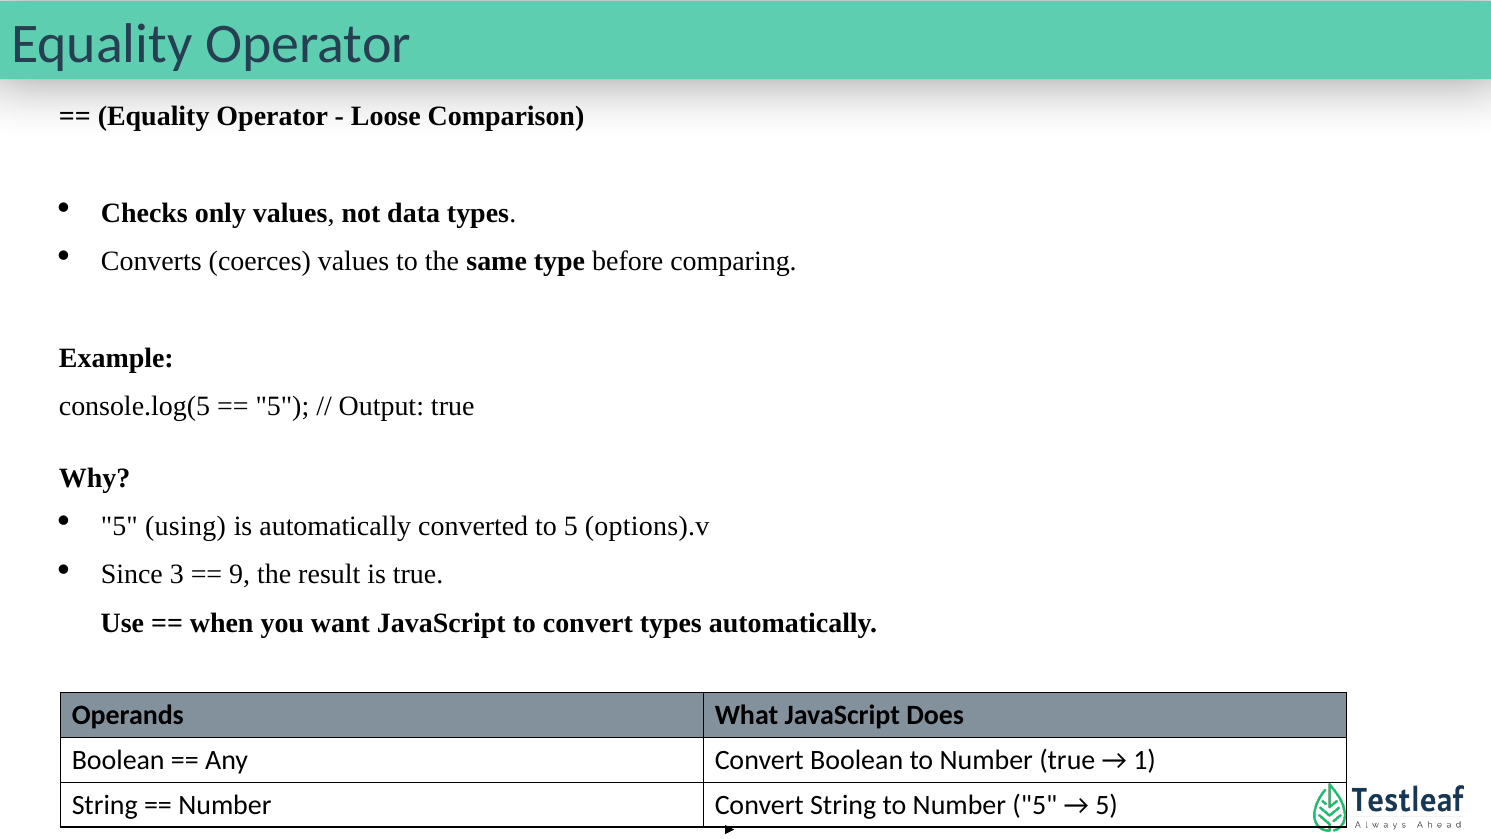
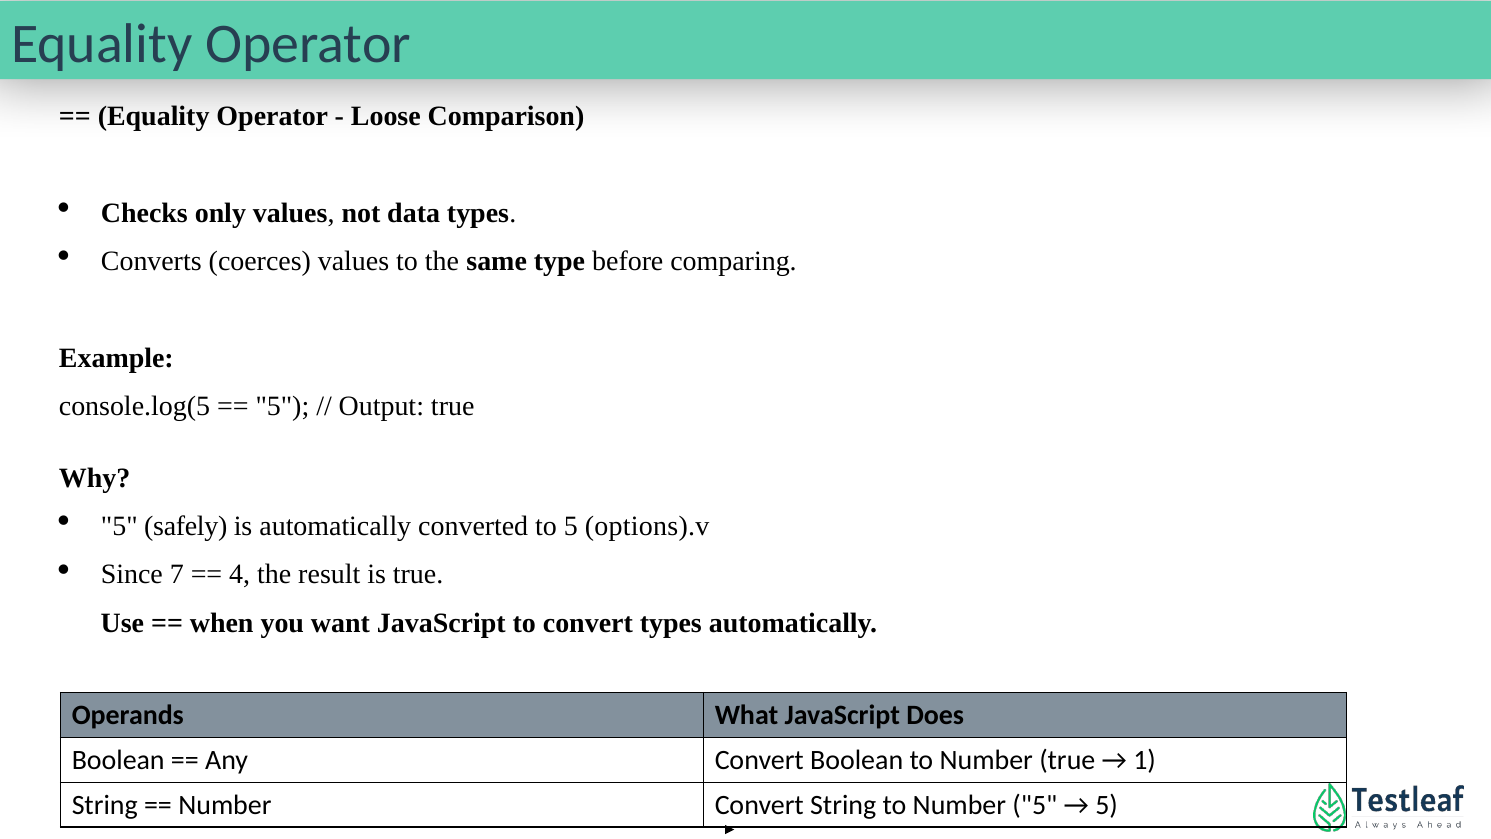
using: using -> safely (186, 526)
3: 3 -> 7 (177, 574)
9: 9 -> 4 (240, 574)
